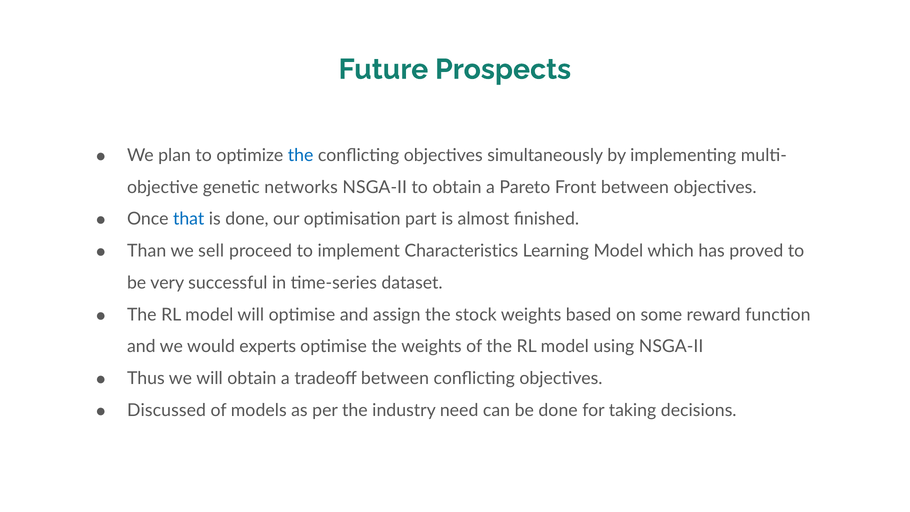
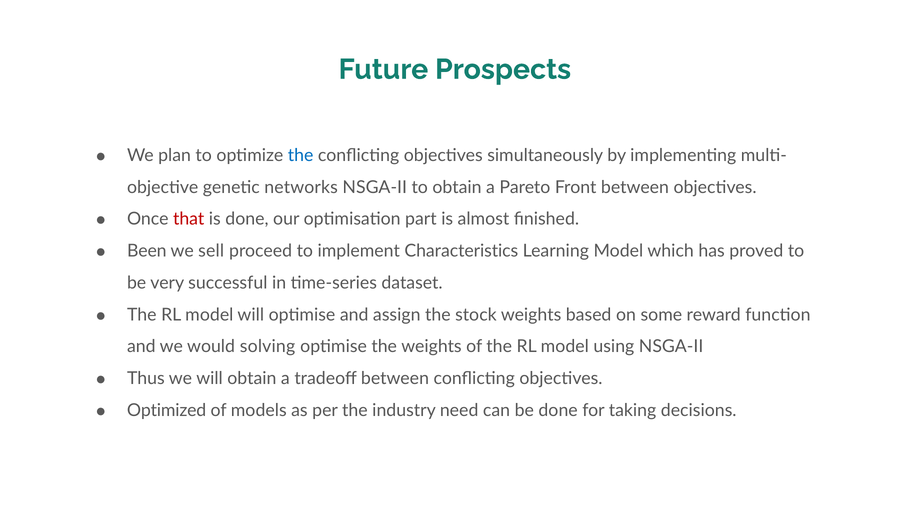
that colour: blue -> red (189, 219)
Than: Than -> Been (147, 251)
experts: experts -> solving (268, 346)
Discussed: Discussed -> Optimized (167, 410)
